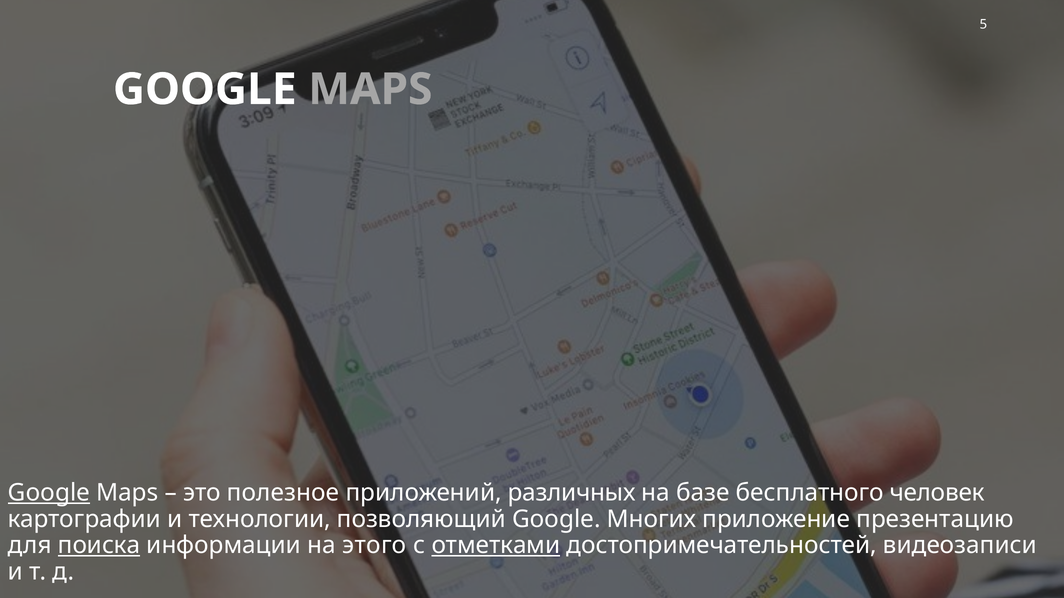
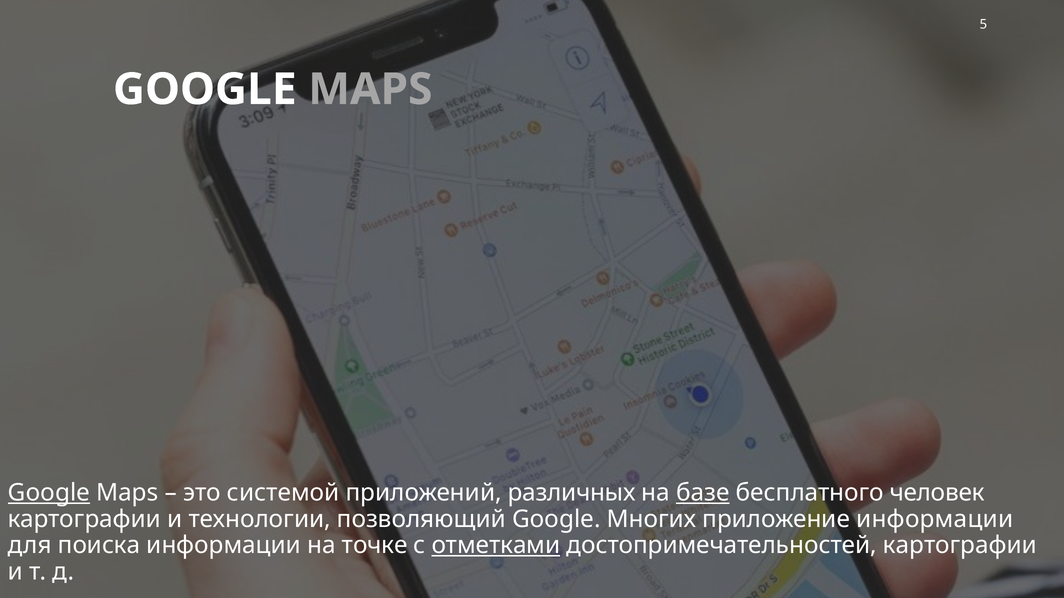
полезное: полезное -> системой (283, 493)
базе underline: none -> present (703, 493)
приложение презентацию: презентацию -> информации (935, 520)
поиска underline: present -> none (99, 546)
этого: этого -> точке (375, 546)
достопримечательностей видеозаписи: видеозаписи -> картографии (960, 546)
